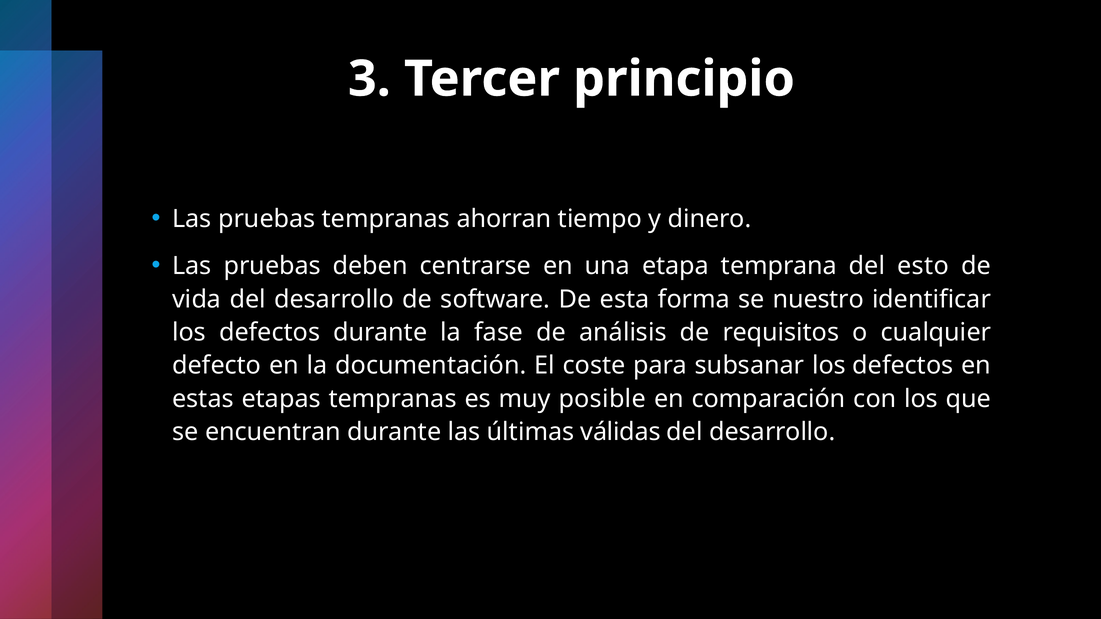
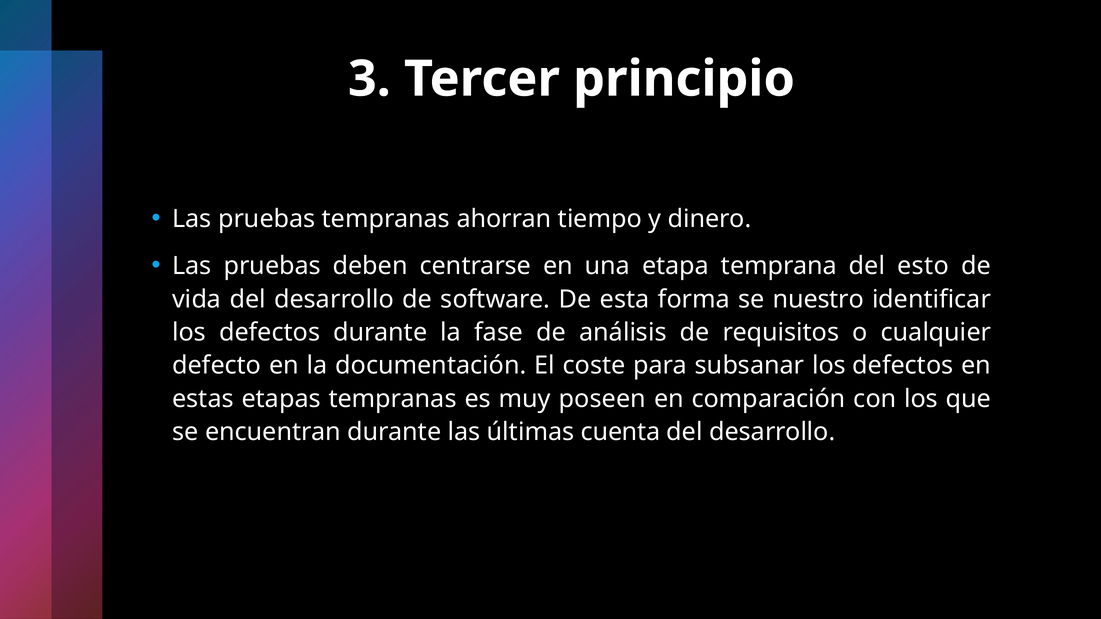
posible: posible -> poseen (602, 399)
válidas: válidas -> cuenta (621, 432)
